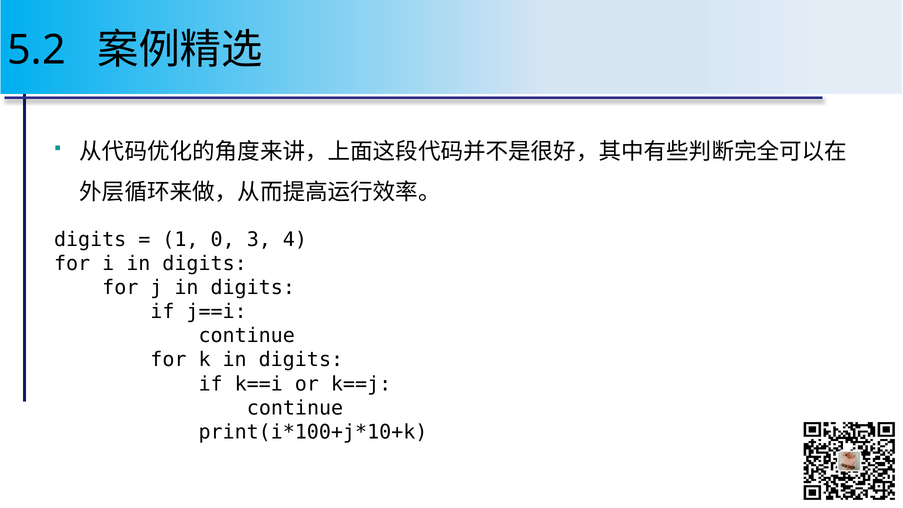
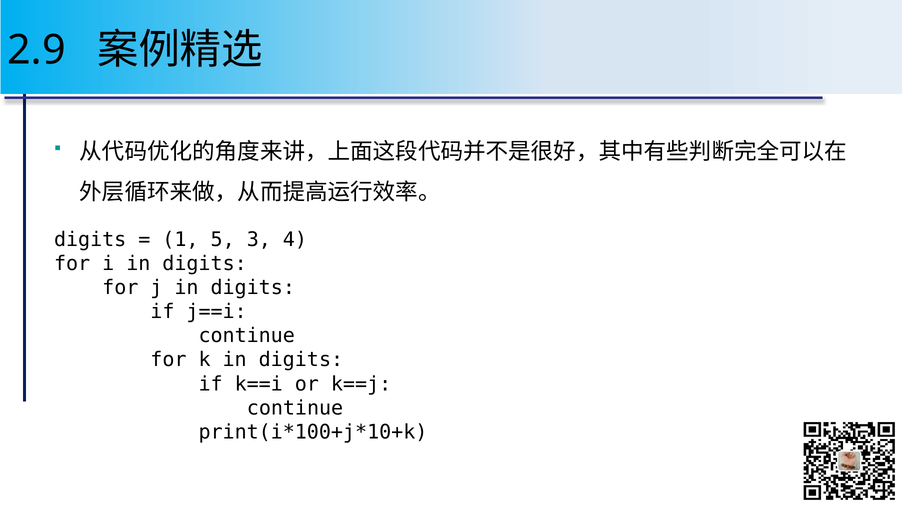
5.2: 5.2 -> 2.9 (36, 50)
0: 0 -> 5 (223, 240)
